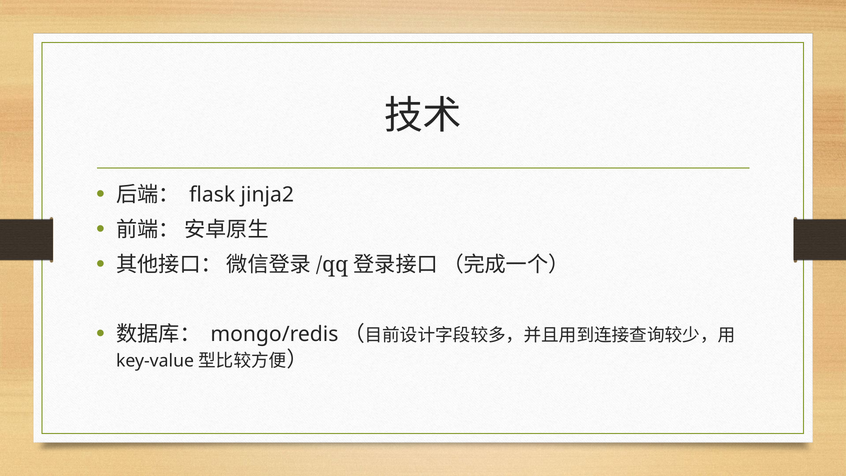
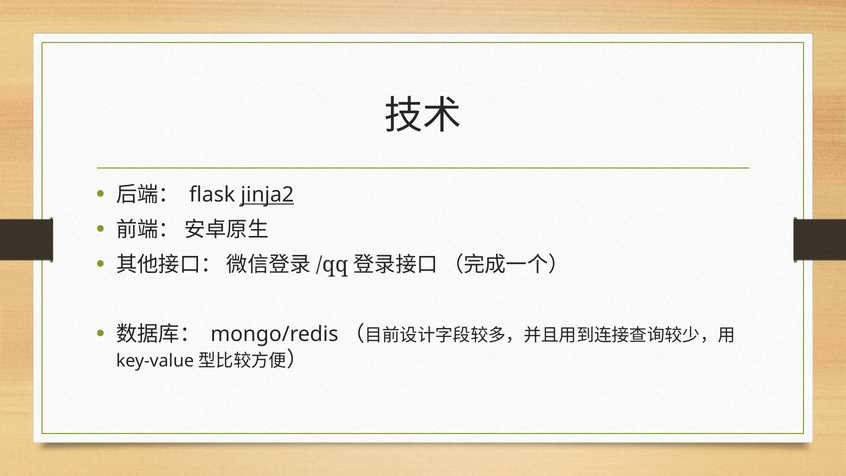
jinja2 underline: none -> present (267, 195)
